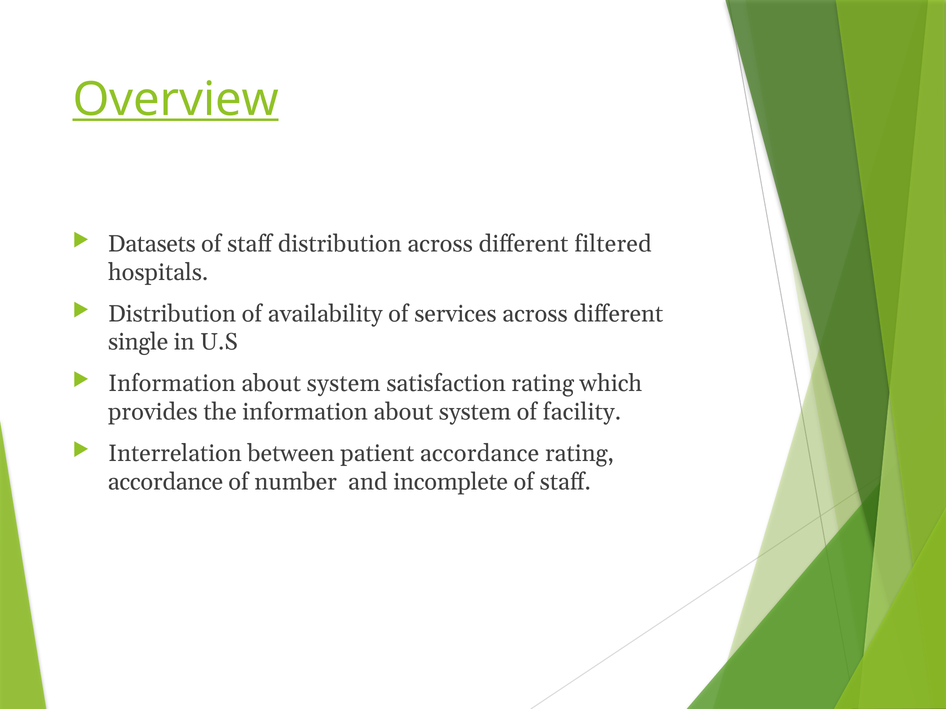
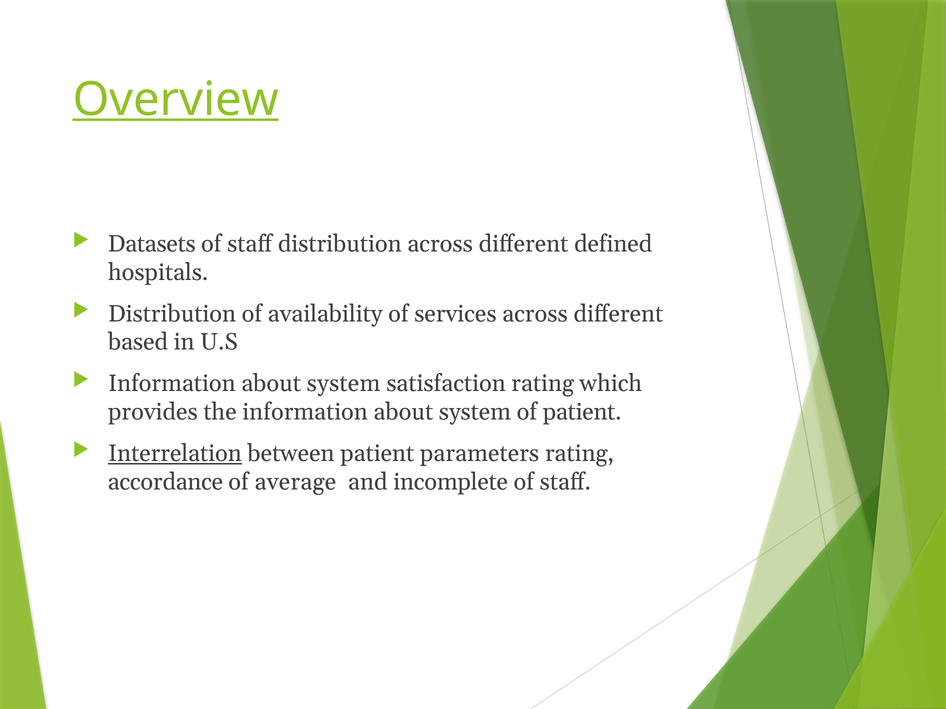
filtered: filtered -> defined (613, 244)
single: single -> based (138, 342)
of facility: facility -> patient (582, 412)
Interrelation underline: none -> present (175, 454)
patient accordance: accordance -> parameters (480, 454)
number: number -> average (295, 482)
